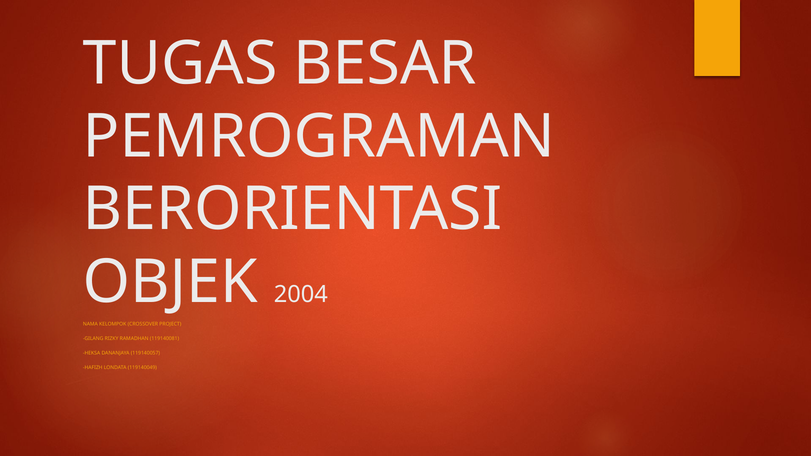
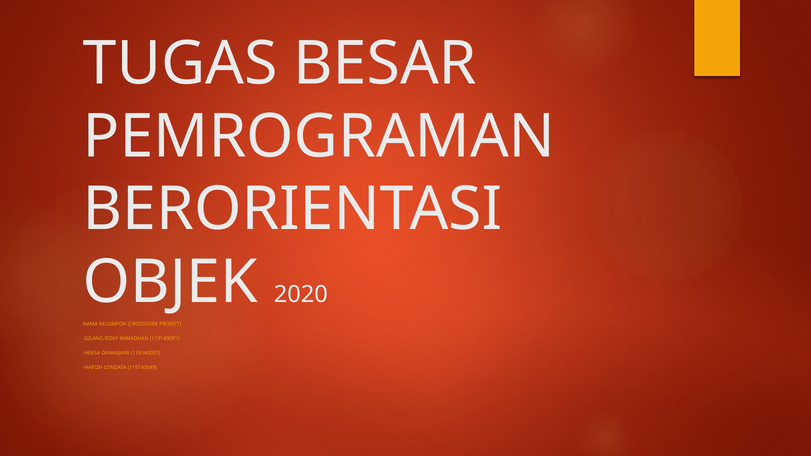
2004: 2004 -> 2020 (301, 295)
